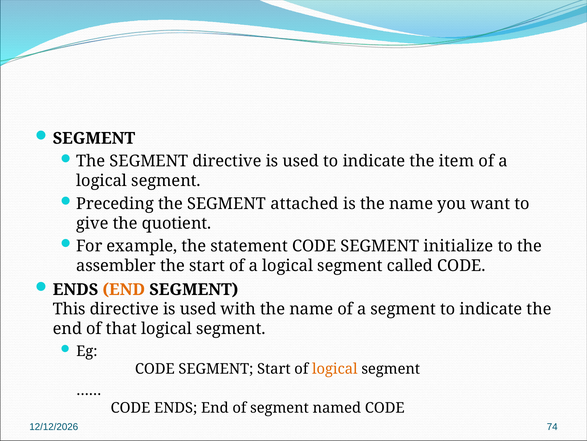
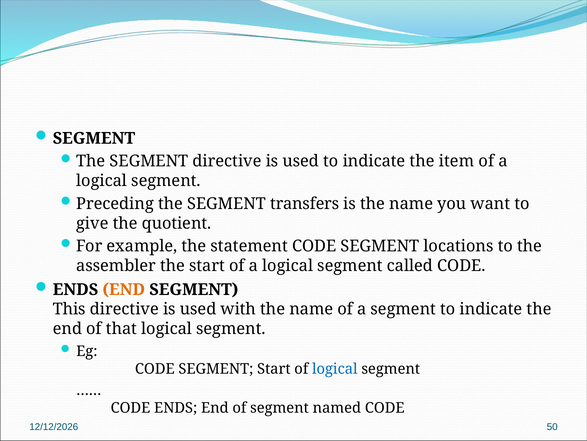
attached: attached -> transfers (305, 203)
initialize: initialize -> locations (459, 246)
logical colour: orange -> blue (335, 368)
74: 74 -> 50 (552, 426)
